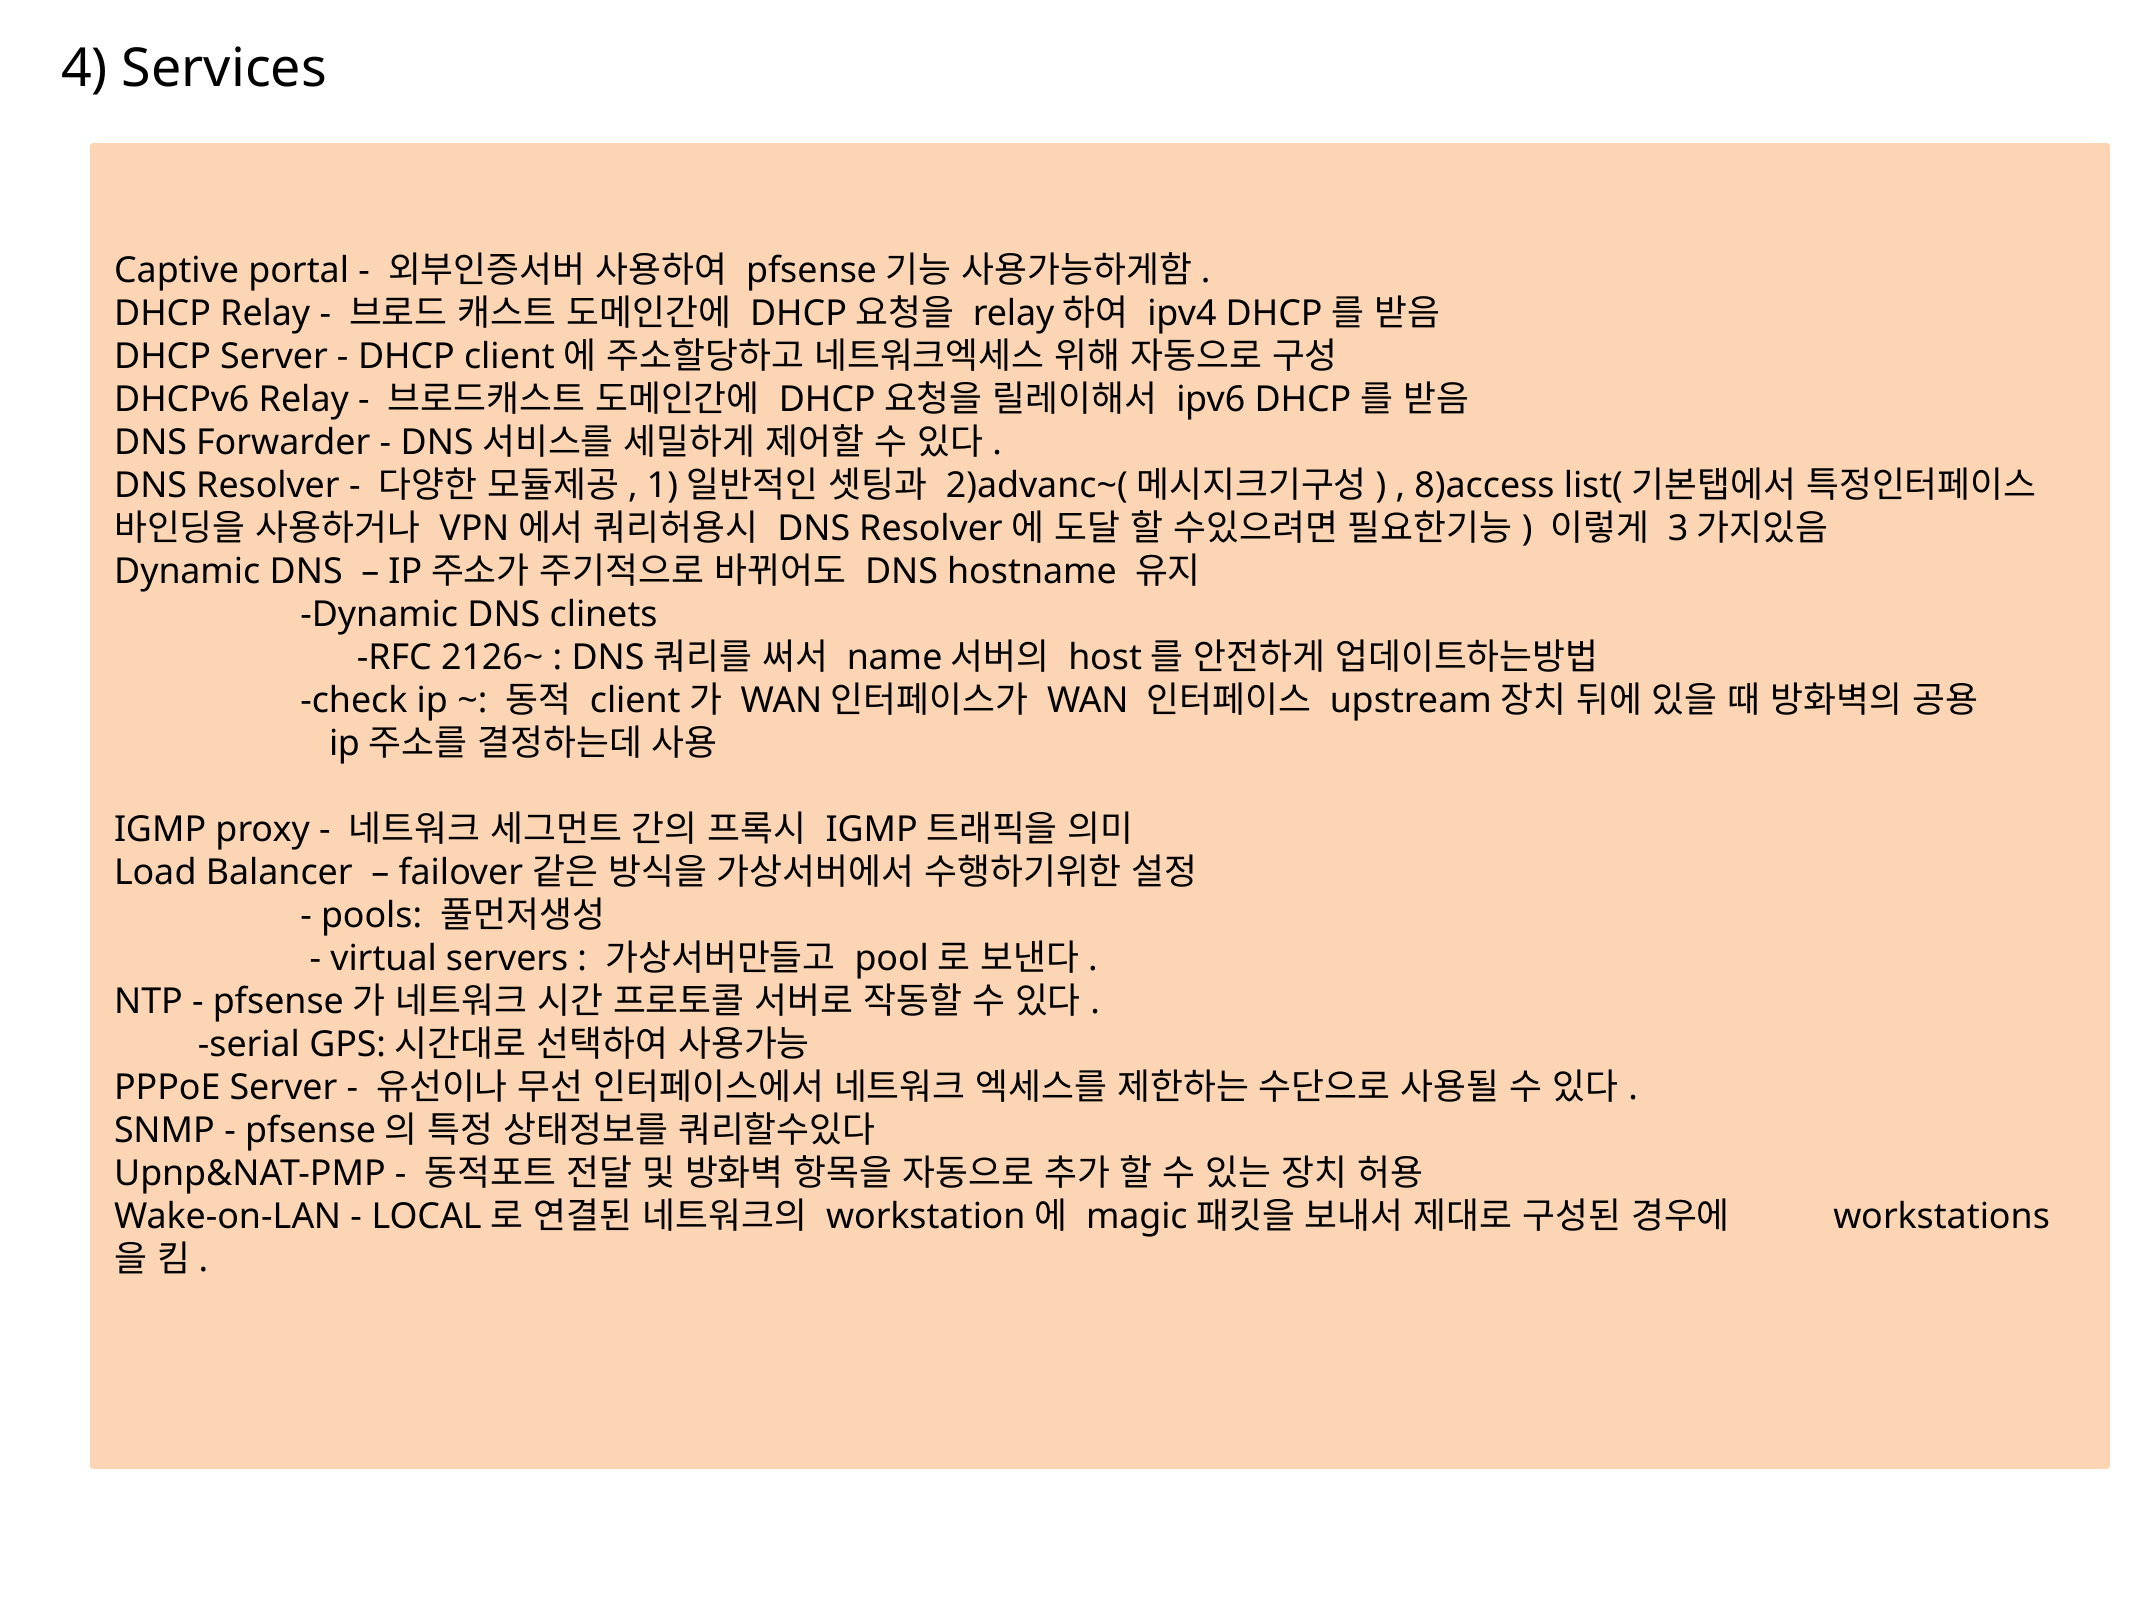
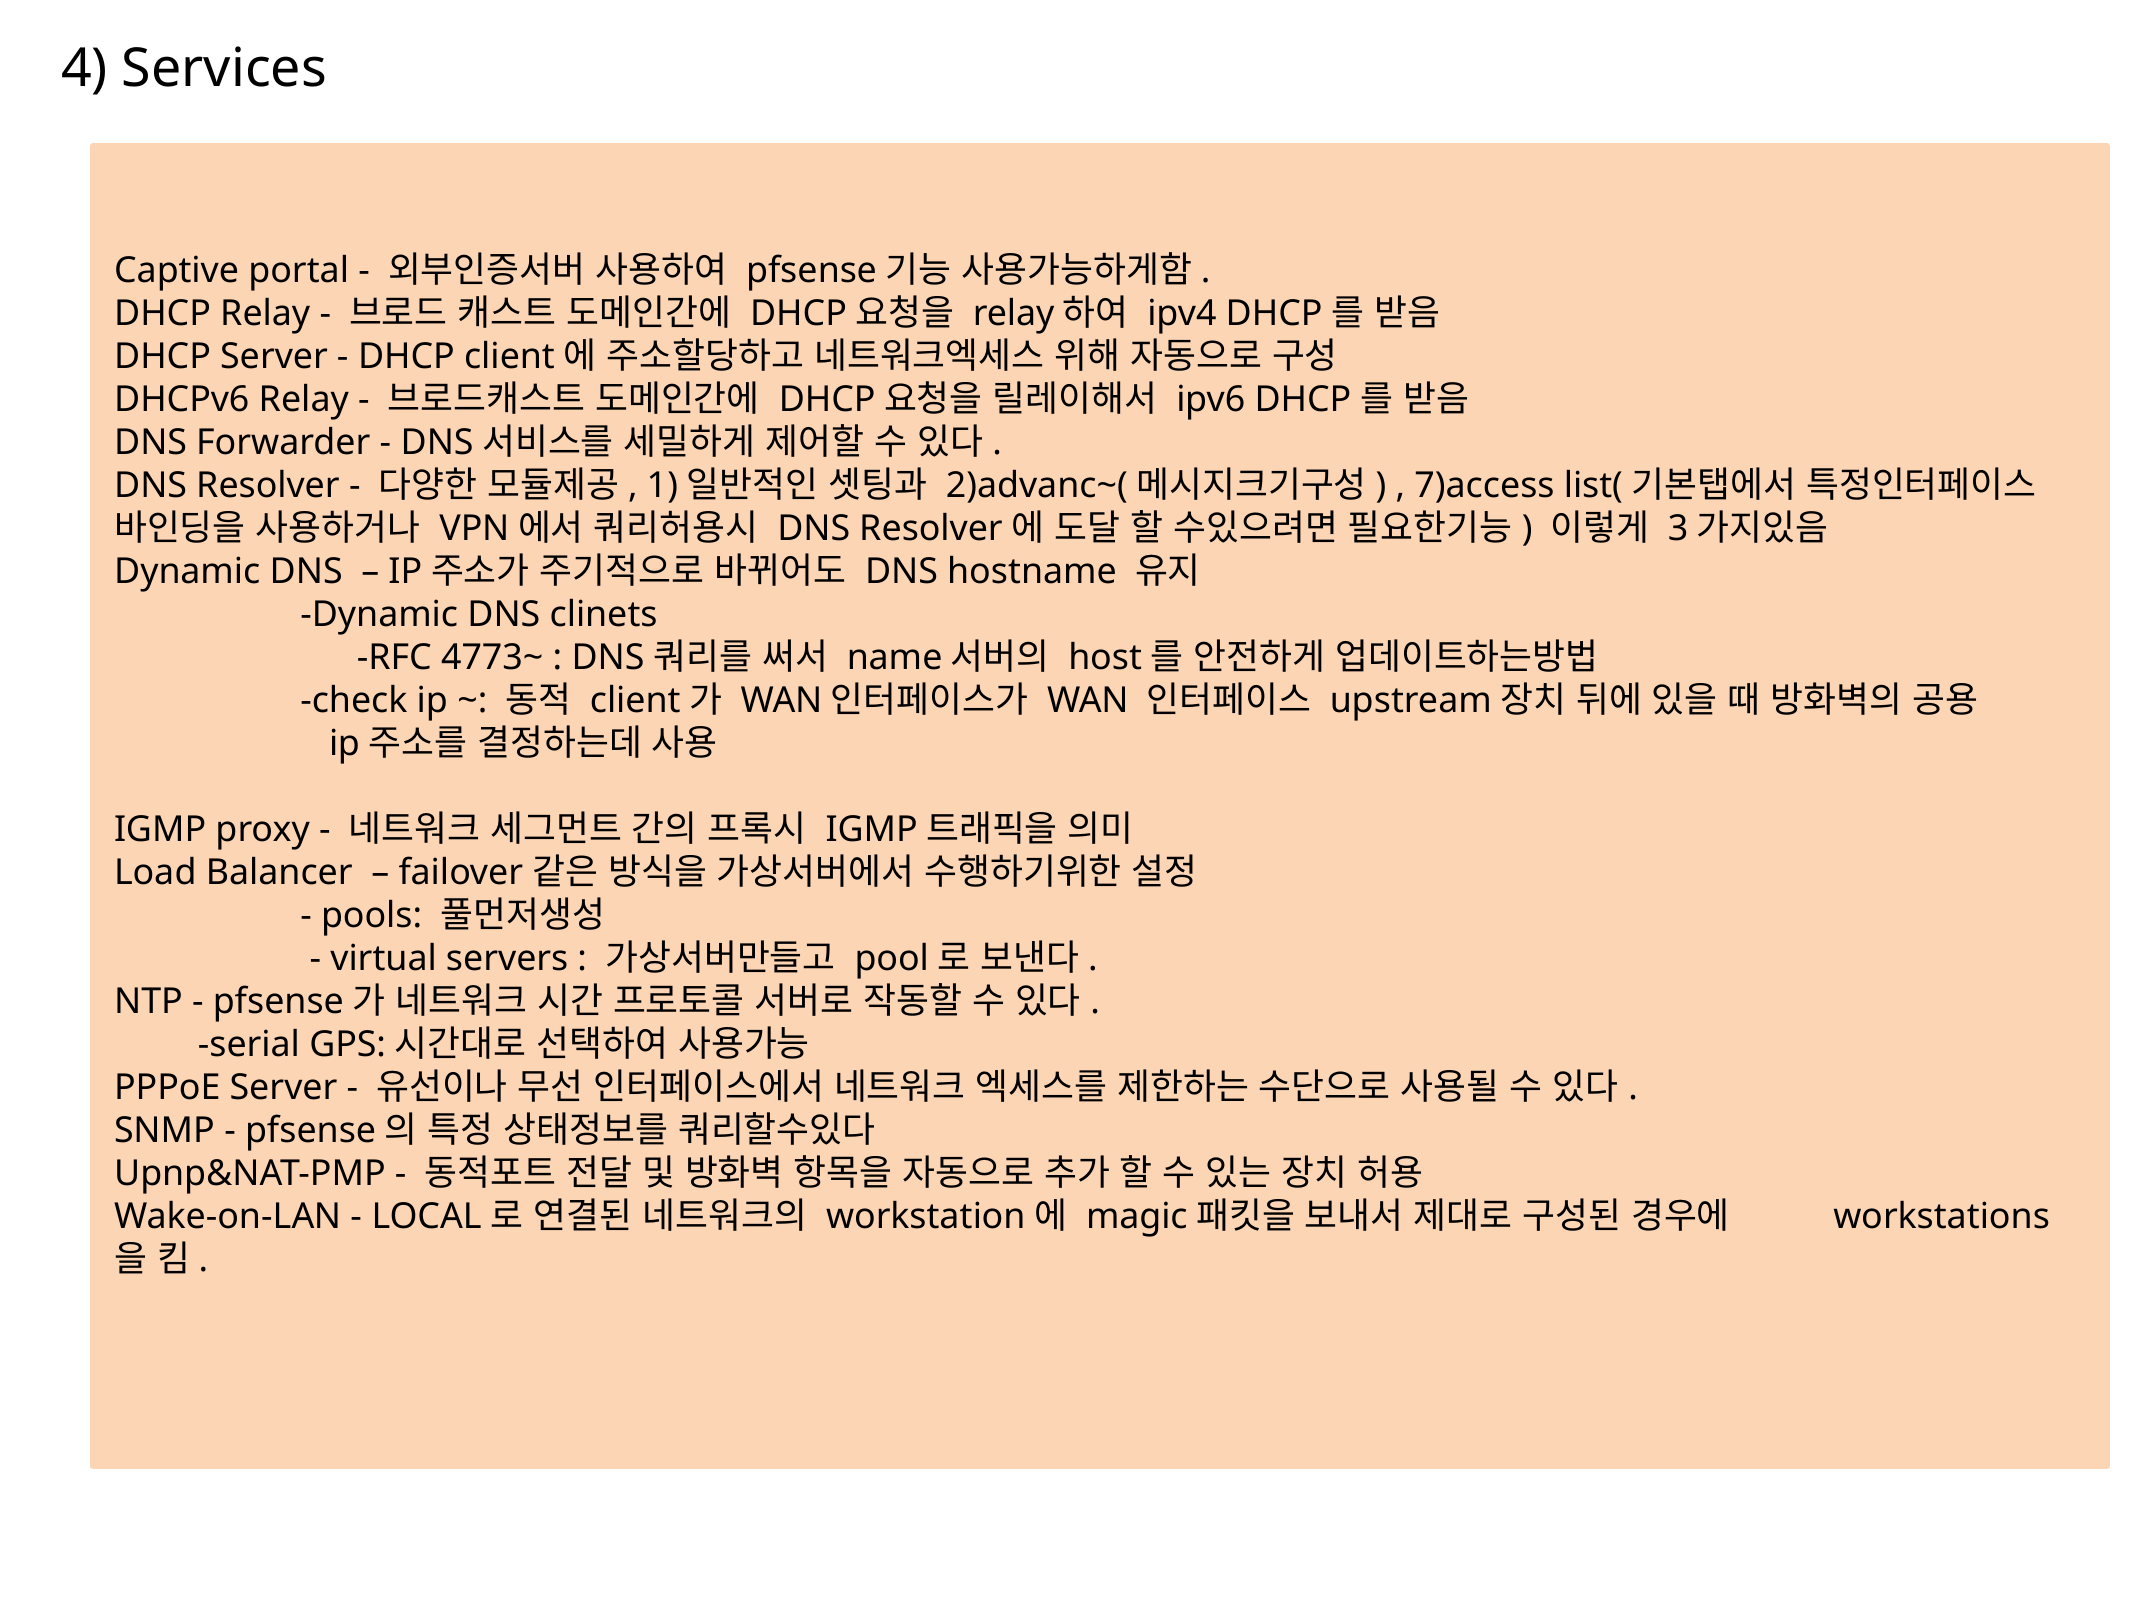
8)access: 8)access -> 7)access (1484, 486)
2126~: 2126~ -> 4773~ (492, 658)
